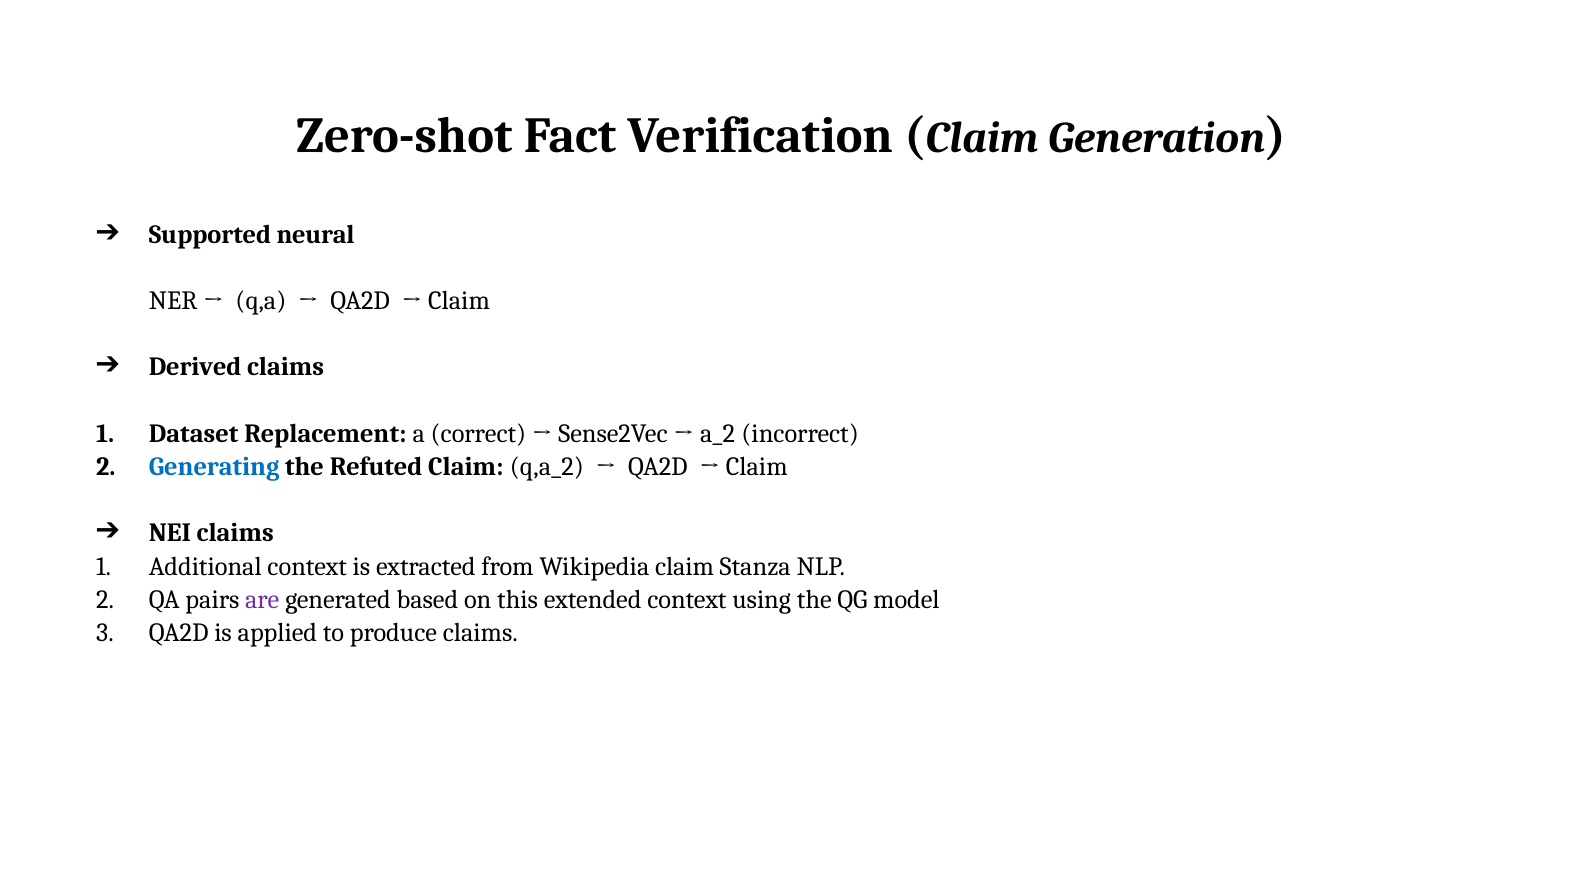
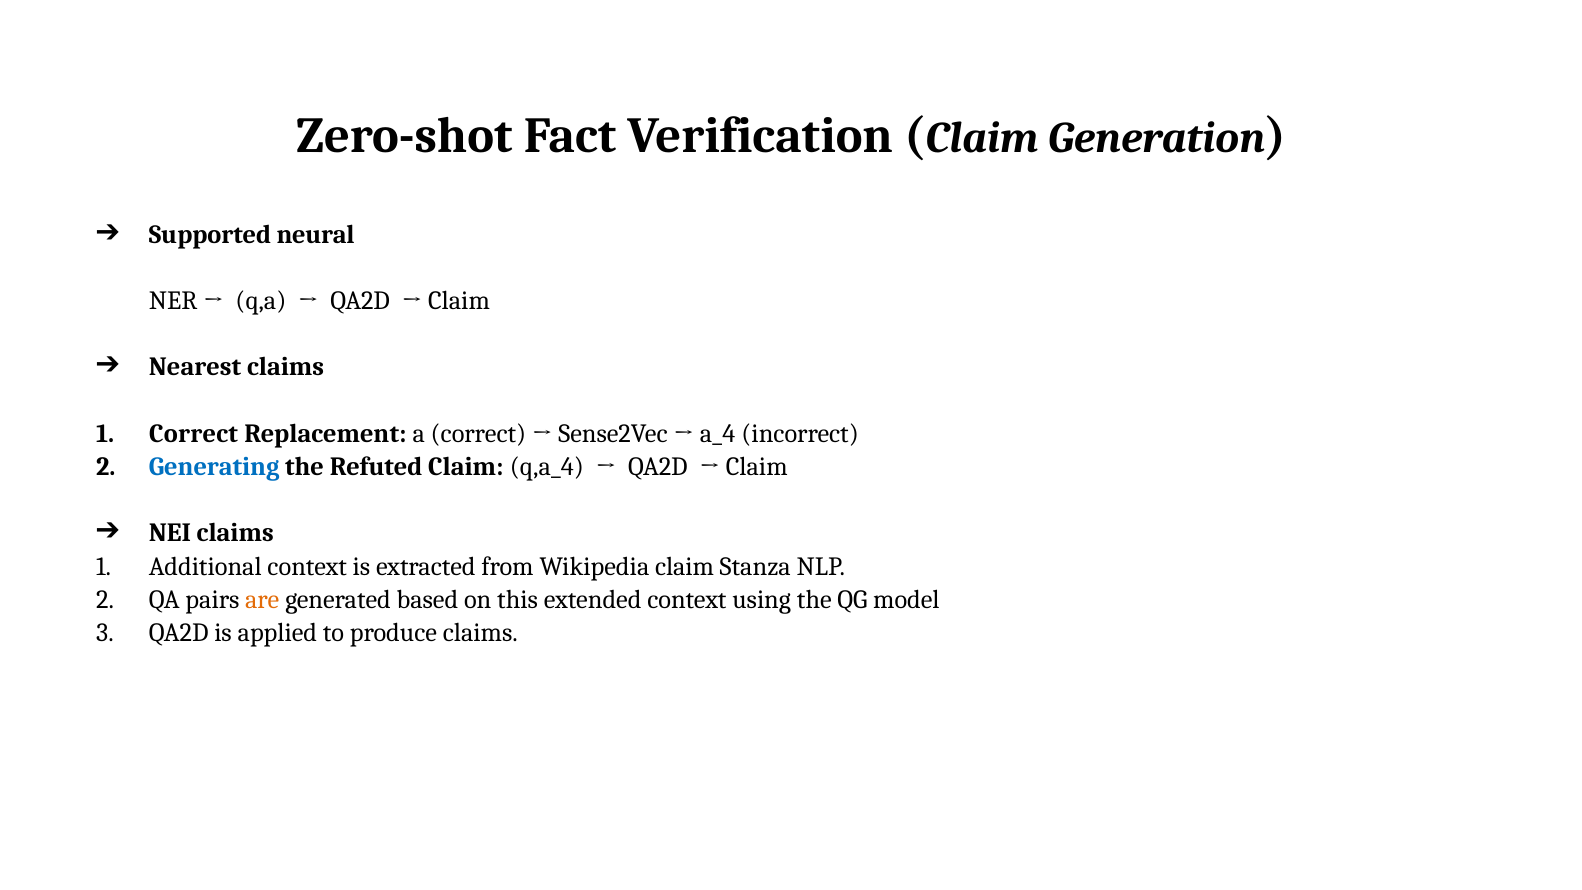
Derived: Derived -> Nearest (195, 367)
Dataset: Dataset -> Correct (194, 434)
a_2: a_2 -> a_4 (718, 434)
q,a_2: q,a_2 -> q,a_4 (547, 467)
are colour: purple -> orange (262, 600)
